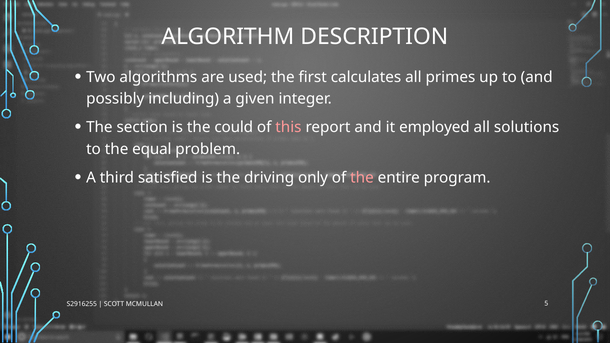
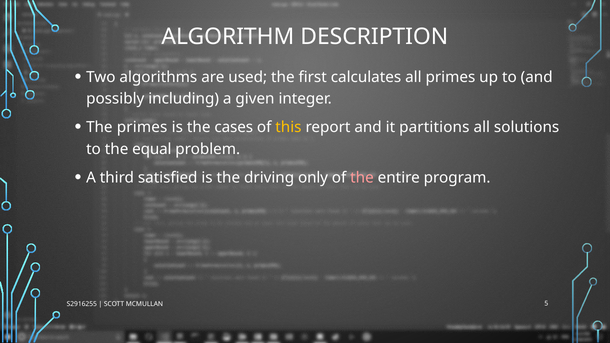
The section: section -> primes (142, 127)
could: could -> cases (234, 127)
this colour: pink -> yellow (288, 127)
employed: employed -> partitions (434, 127)
